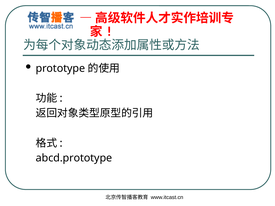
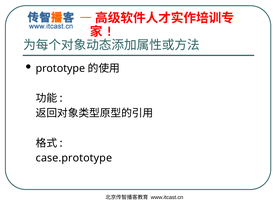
abcd.prototype: abcd.prototype -> case.prototype (74, 158)
